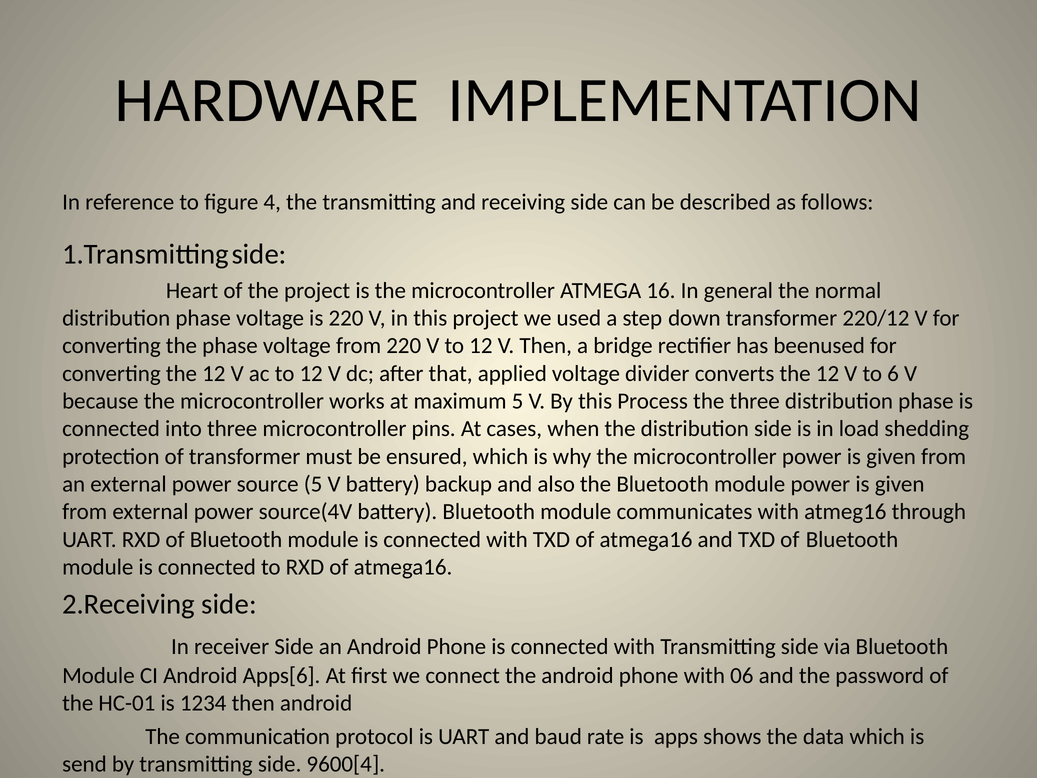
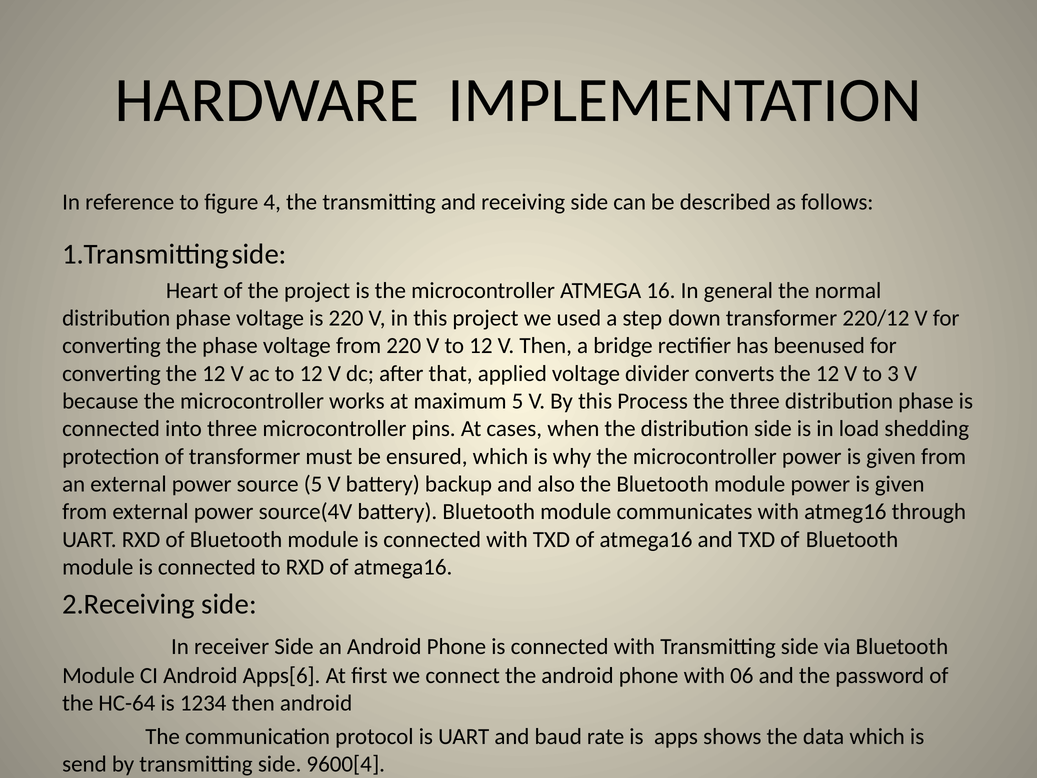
6: 6 -> 3 (893, 373)
HC-01: HC-01 -> HC-64 (127, 703)
